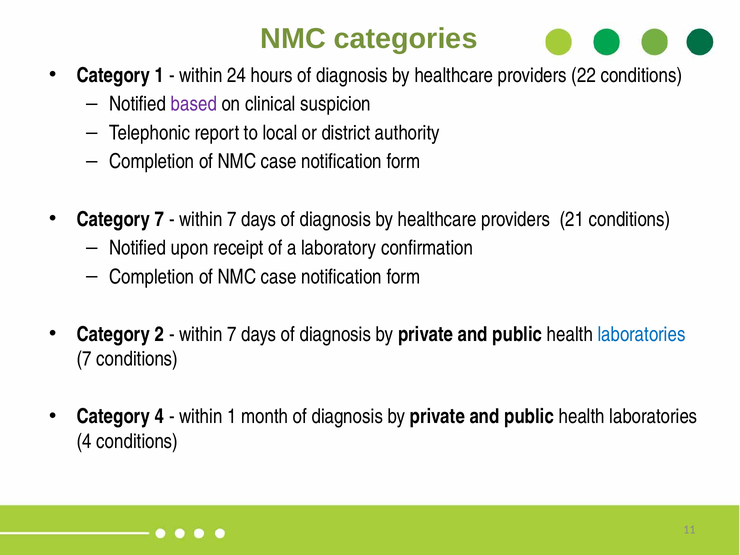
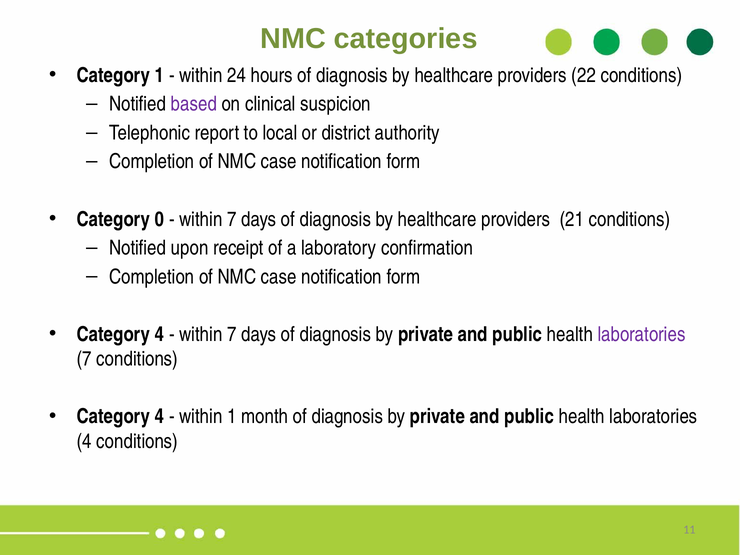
Category 7: 7 -> 0 (160, 219)
2: 2 -> 4 (160, 334)
laboratories colour: blue -> purple (642, 334)
